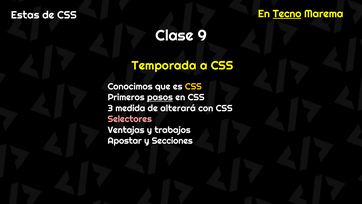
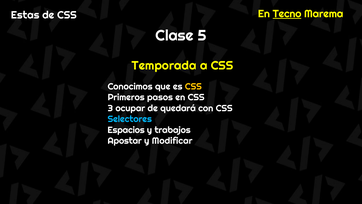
9: 9 -> 5 (202, 36)
pasos underline: present -> none (160, 97)
medida: medida -> ocupar (130, 108)
alterará: alterará -> quedará (178, 108)
Selectores colour: pink -> light blue (130, 119)
Ventajas: Ventajas -> Espacios (126, 130)
Secciones: Secciones -> Modificar (172, 141)
